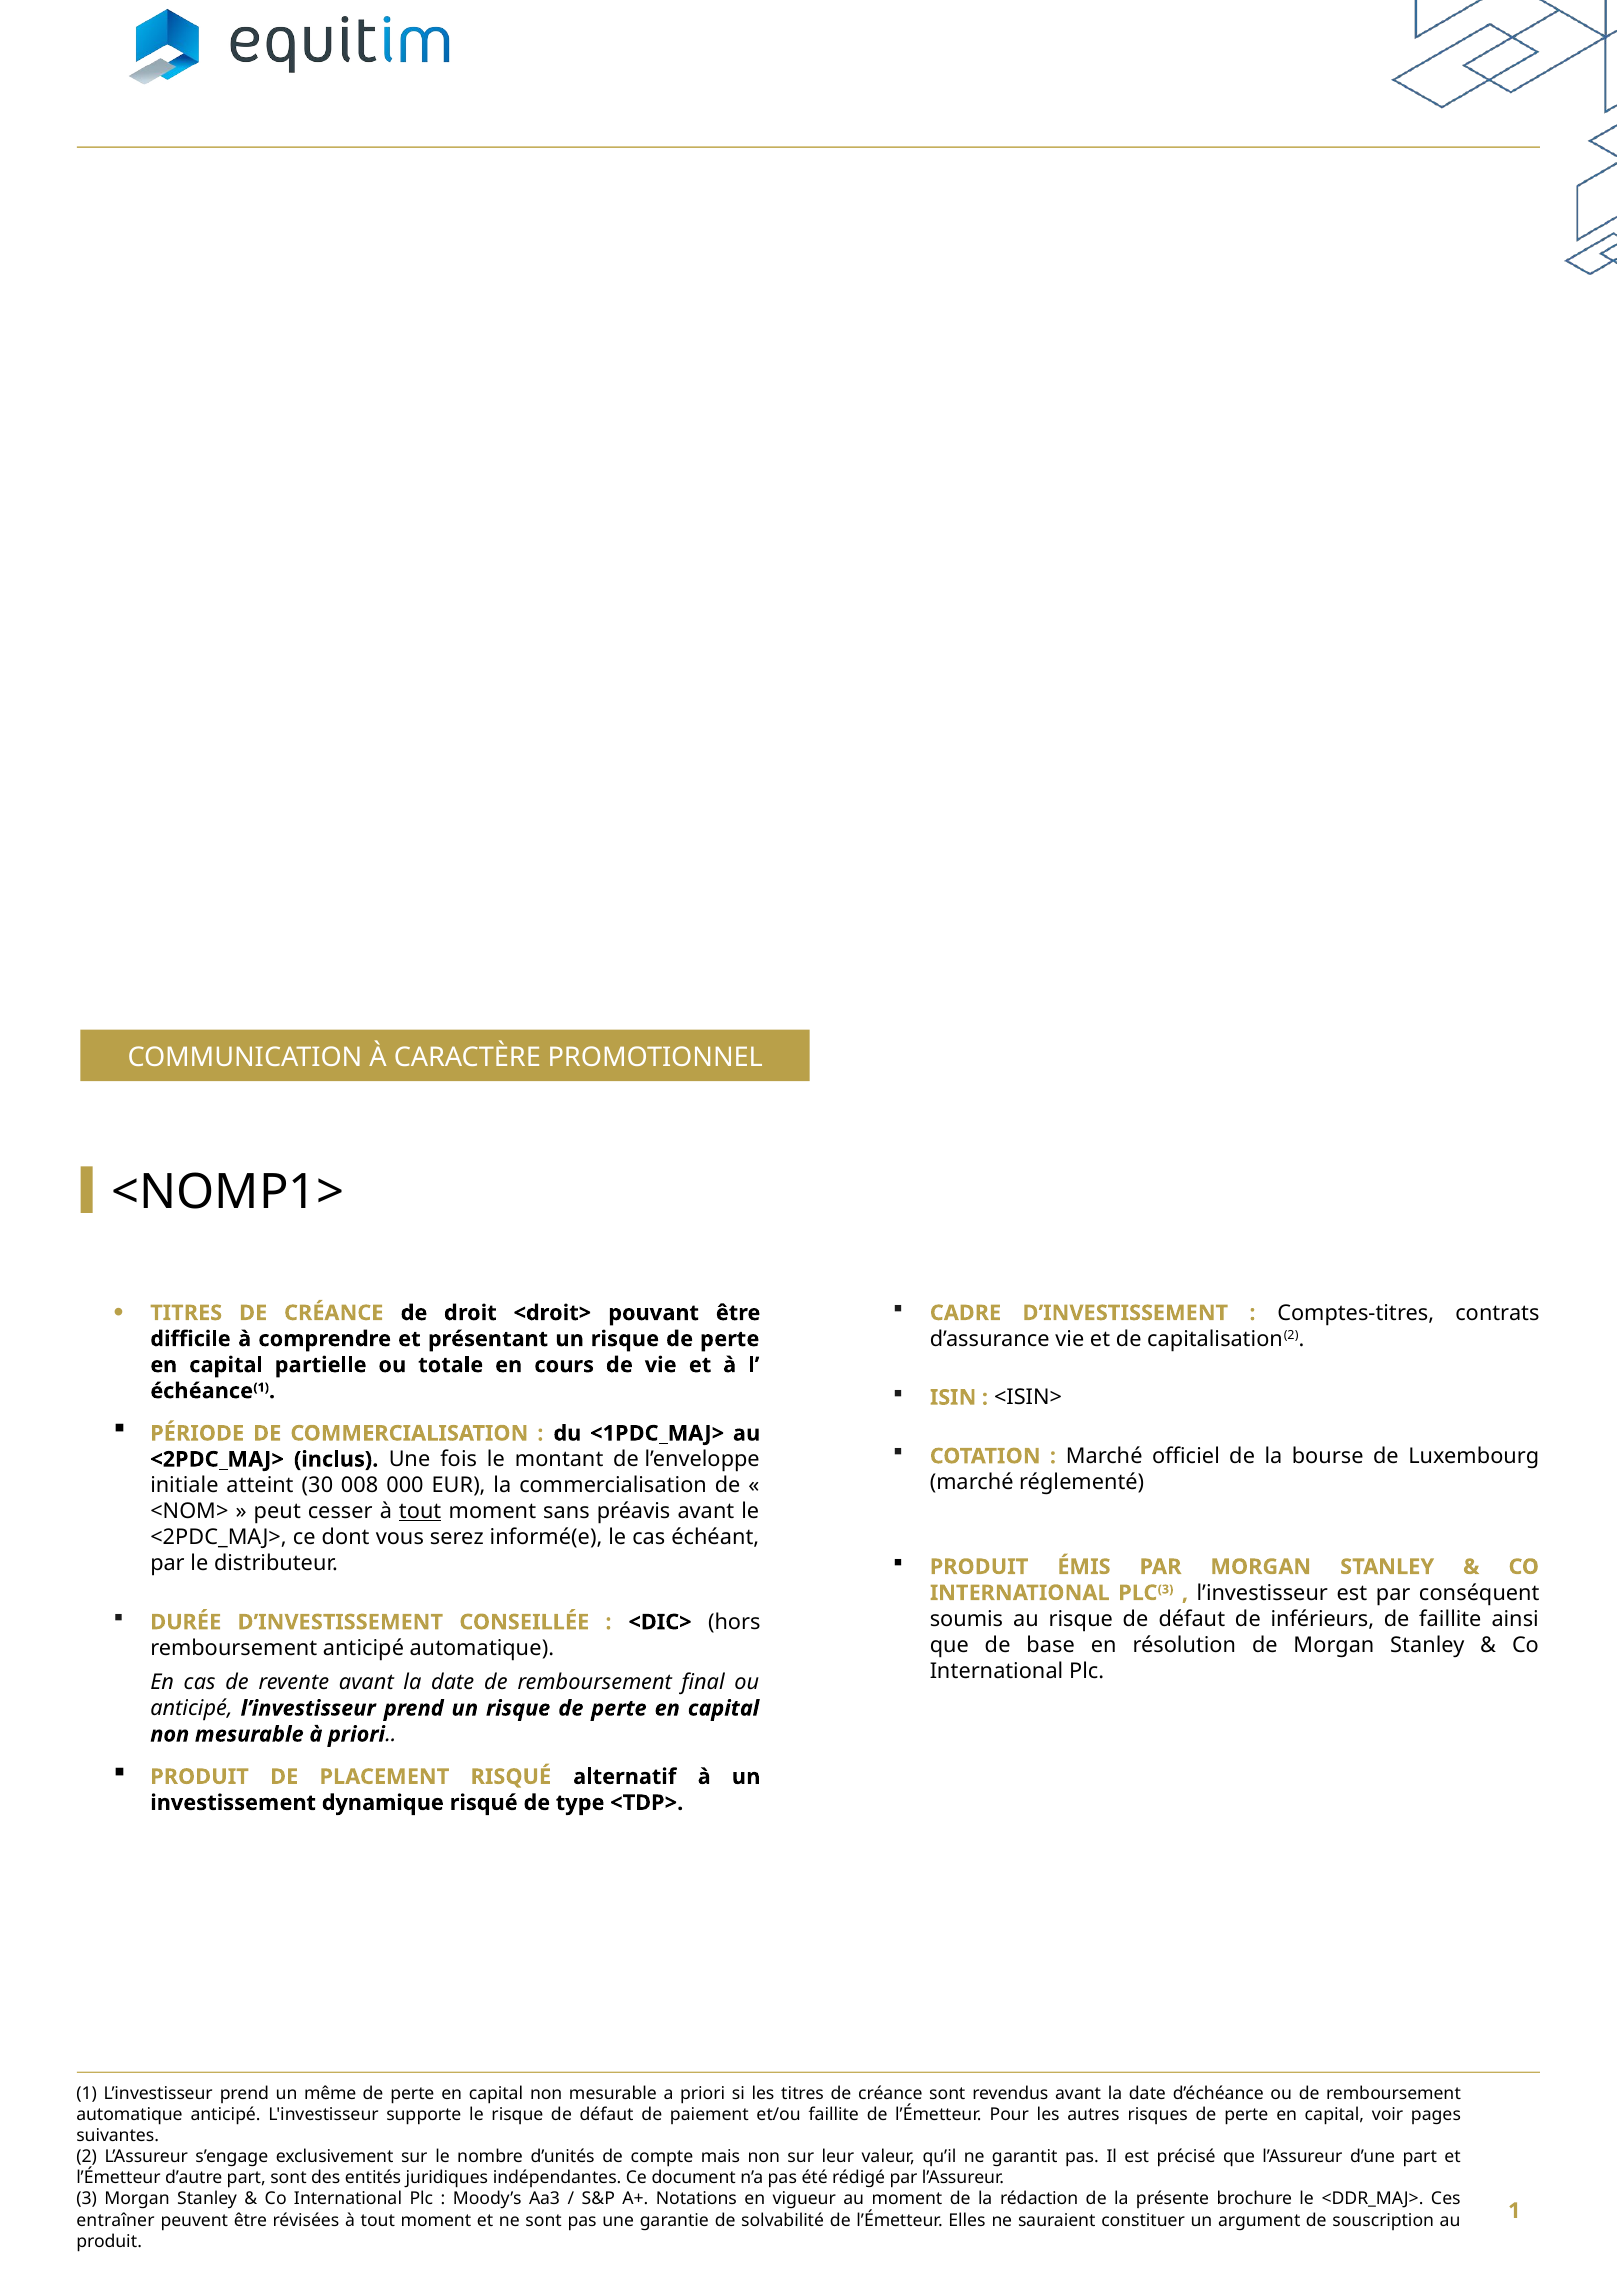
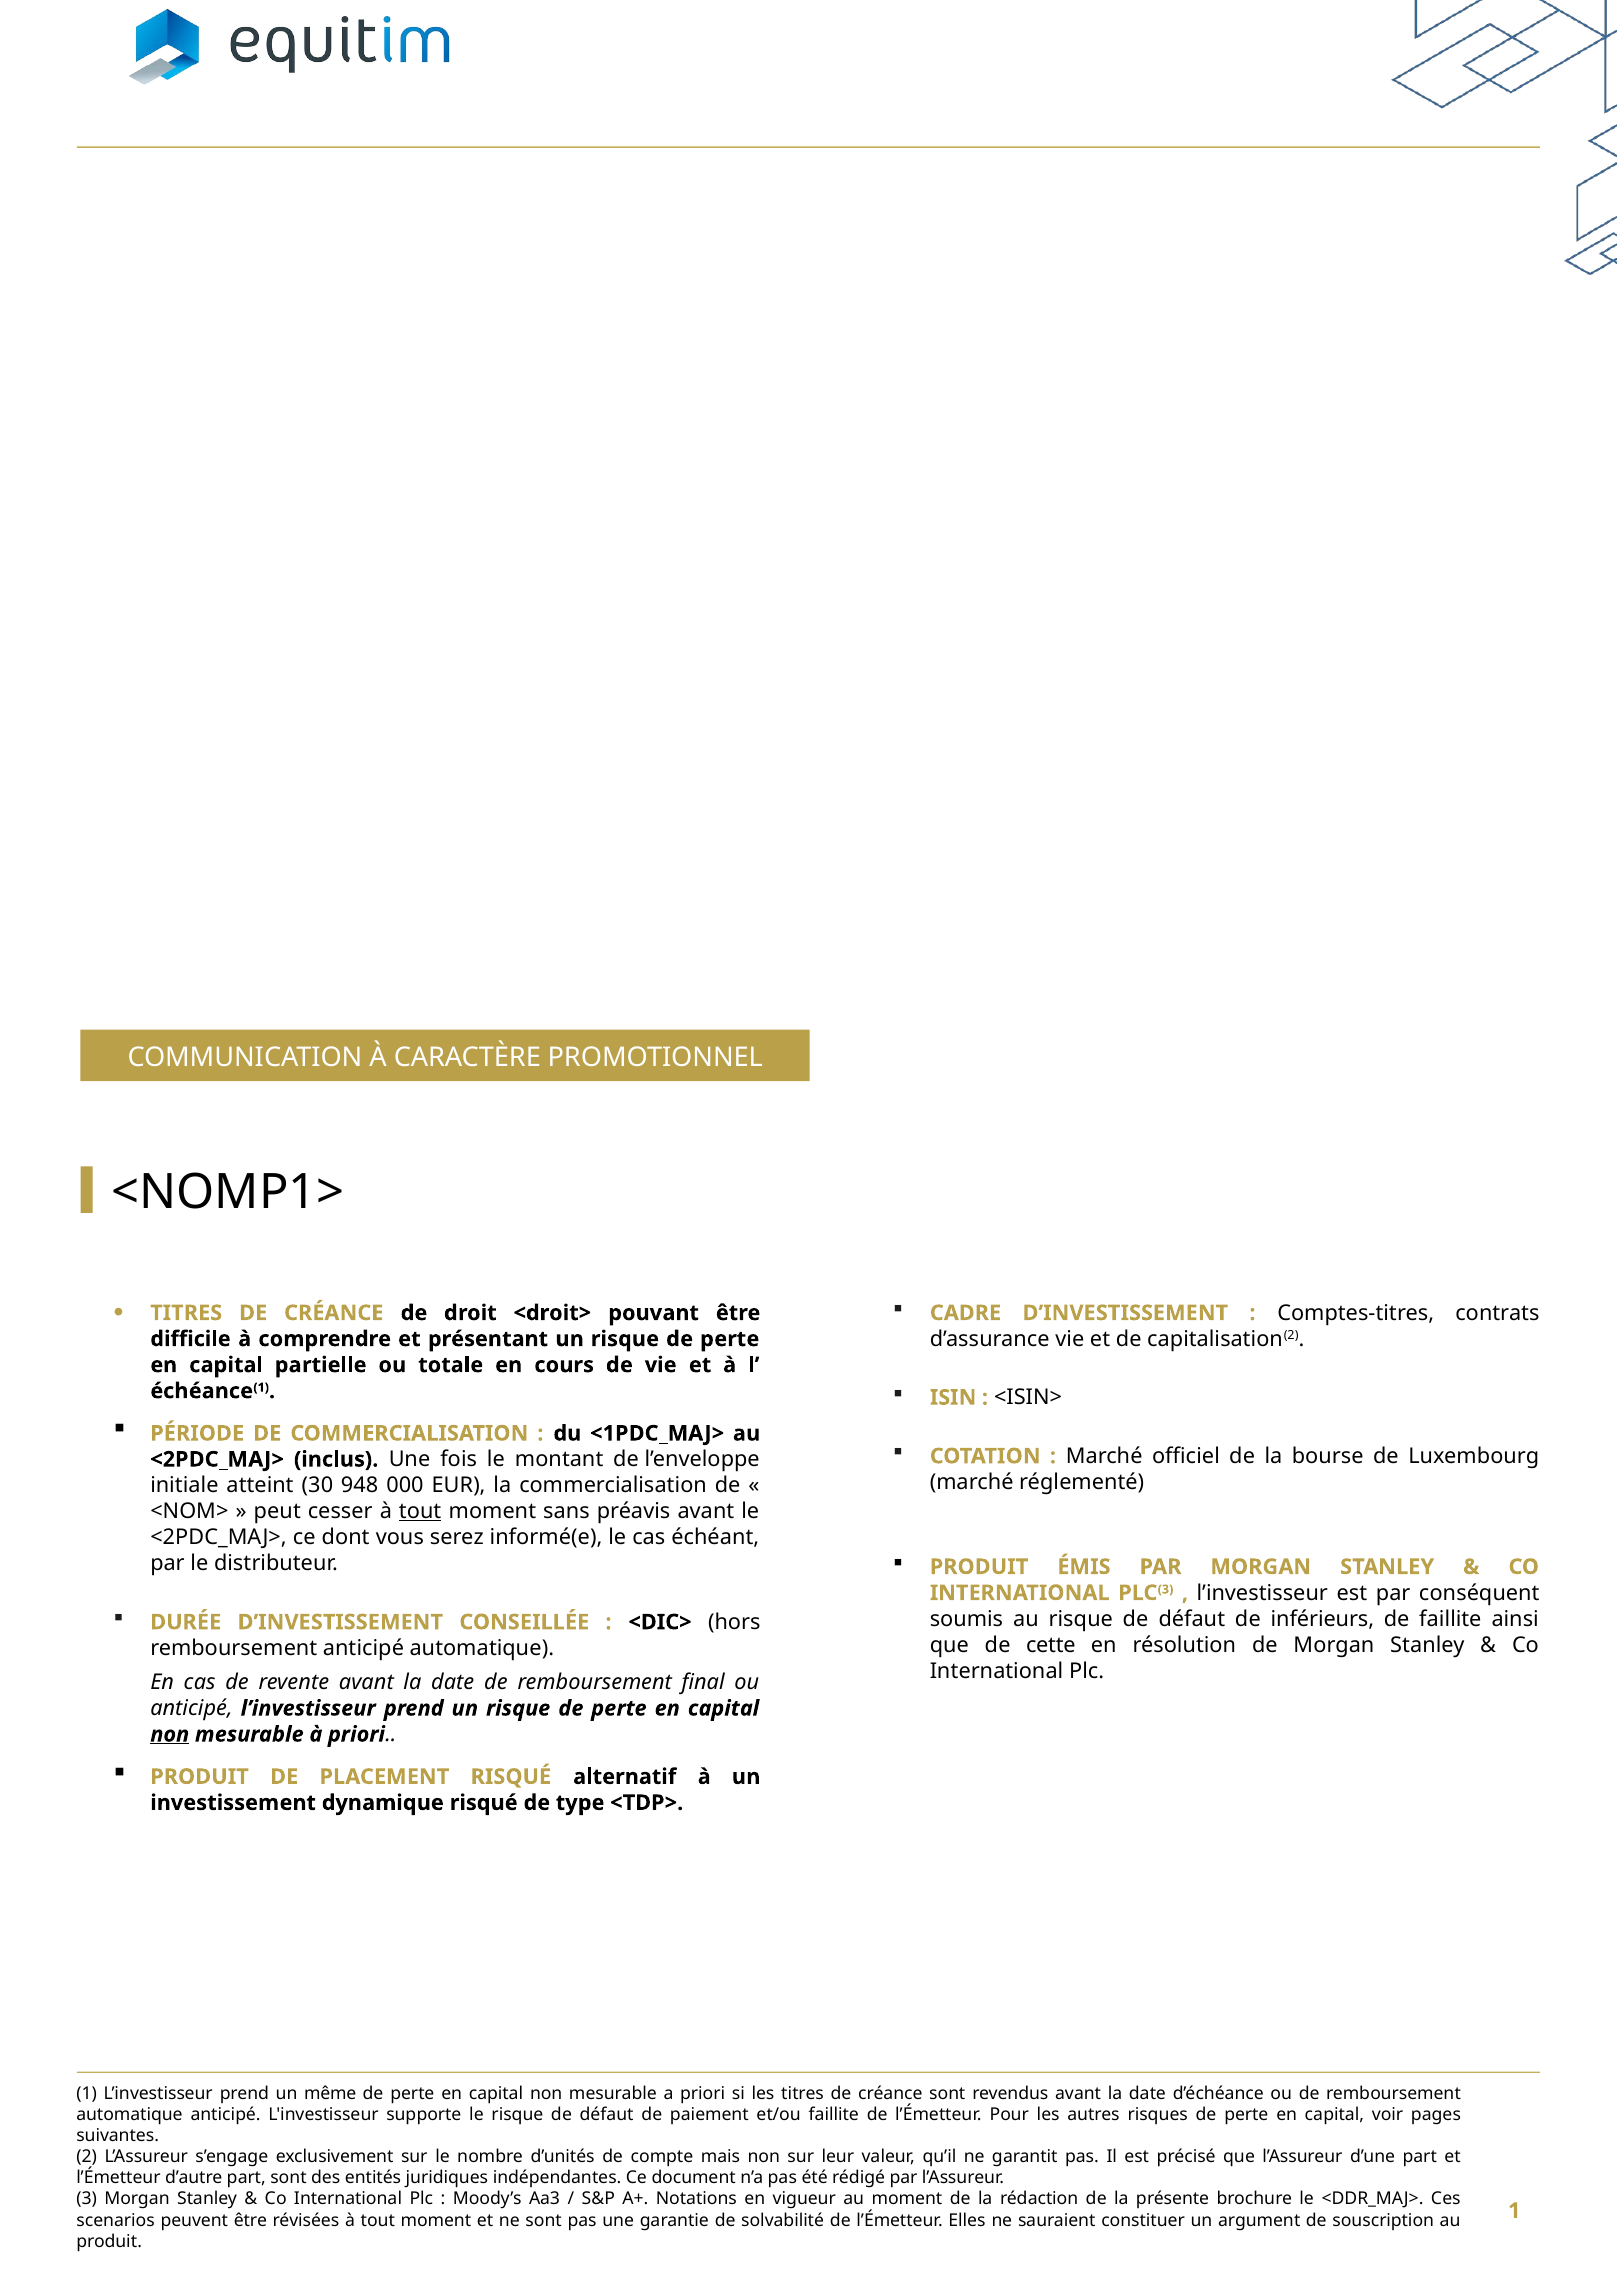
008: 008 -> 948 (360, 1485)
base: base -> cette (1051, 1645)
non underline: none -> present (170, 1734)
entraîner: entraîner -> scenarios (116, 2220)
